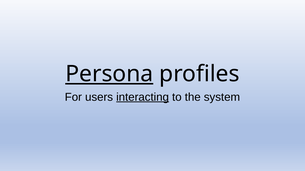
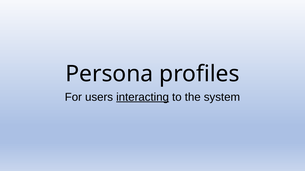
Persona underline: present -> none (109, 74)
